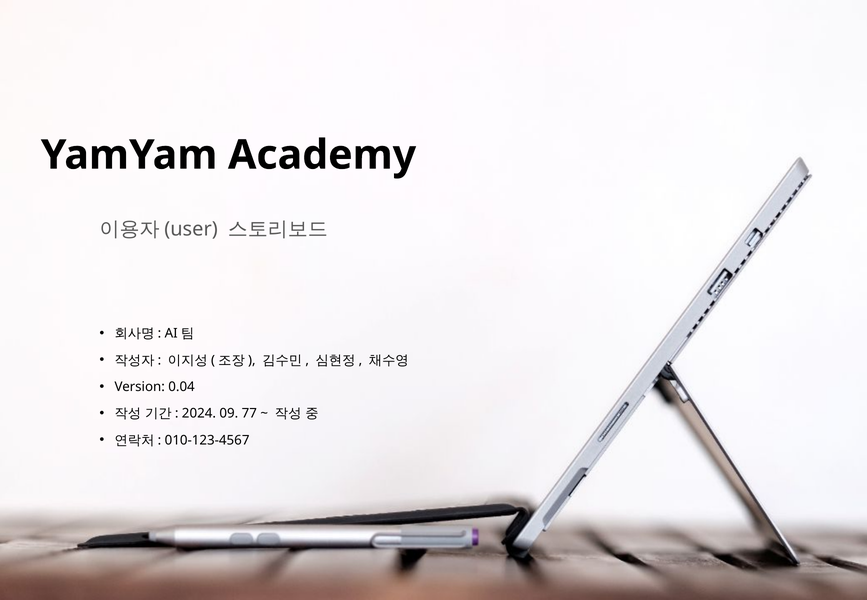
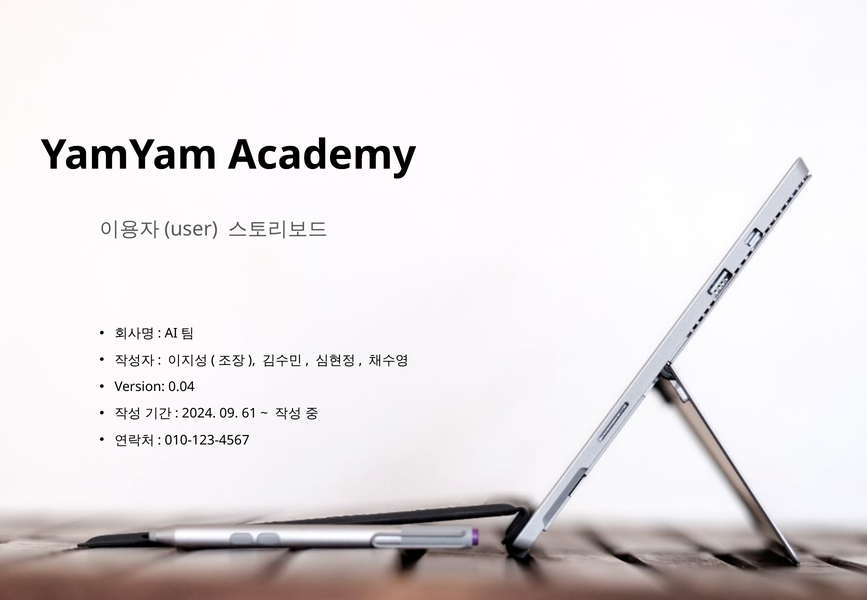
77: 77 -> 61 (249, 414)
